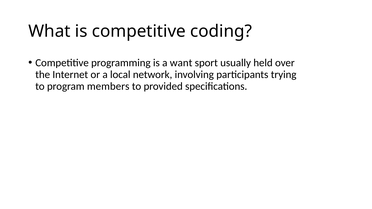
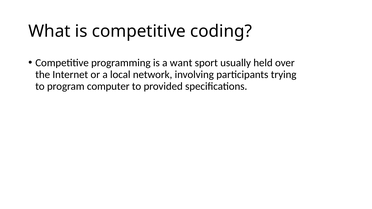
members: members -> computer (108, 86)
